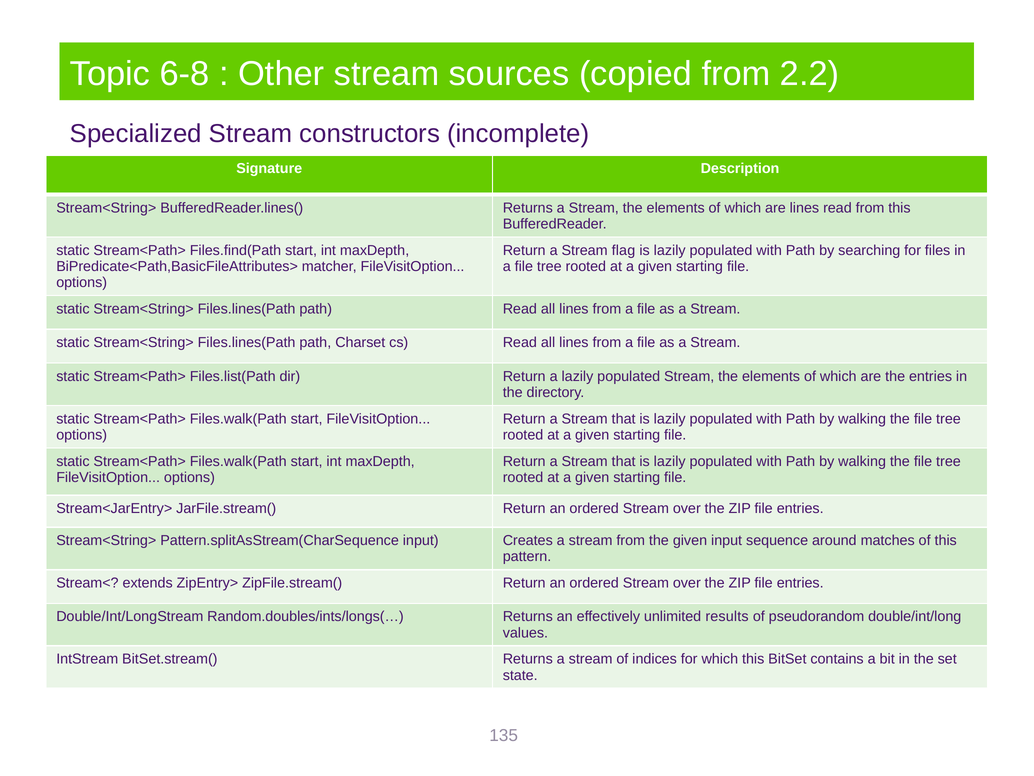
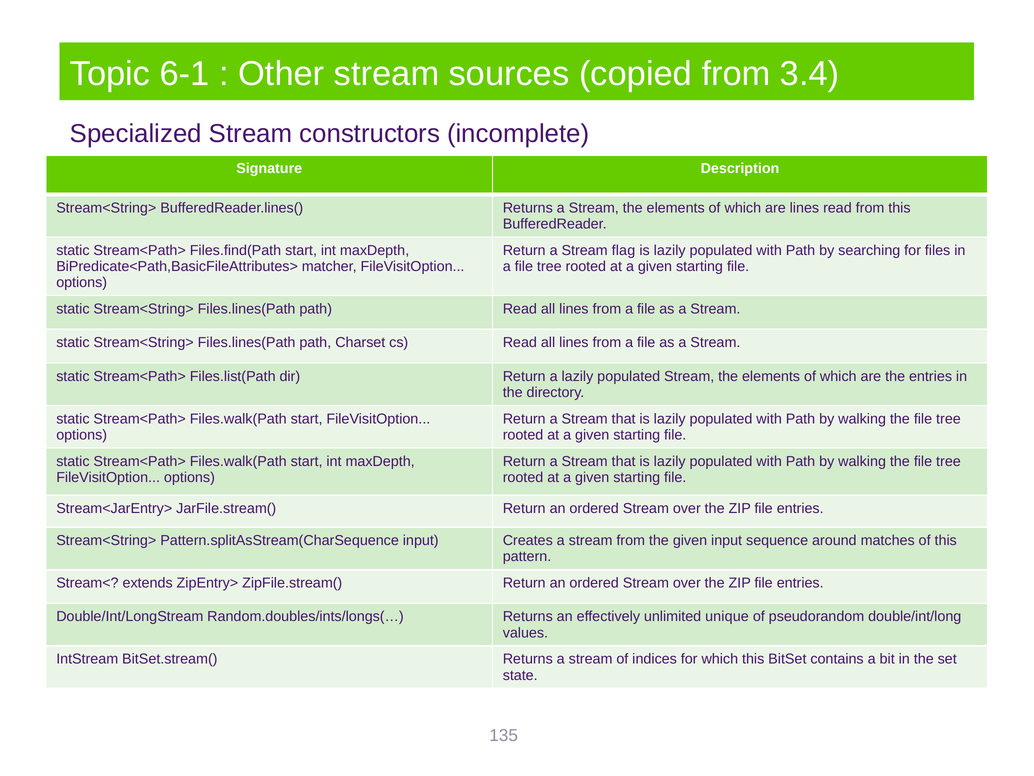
6-8: 6-8 -> 6-1 (185, 74)
2.2: 2.2 -> 3.4 (810, 74)
results: results -> unique (727, 616)
